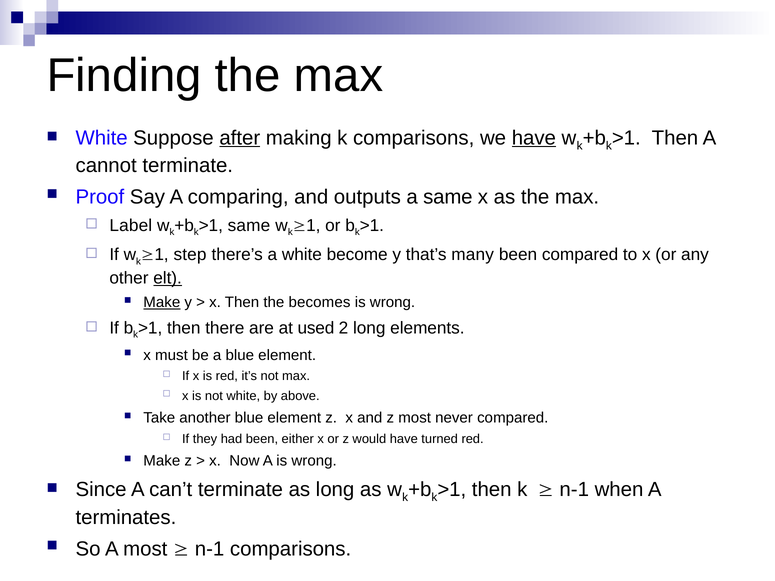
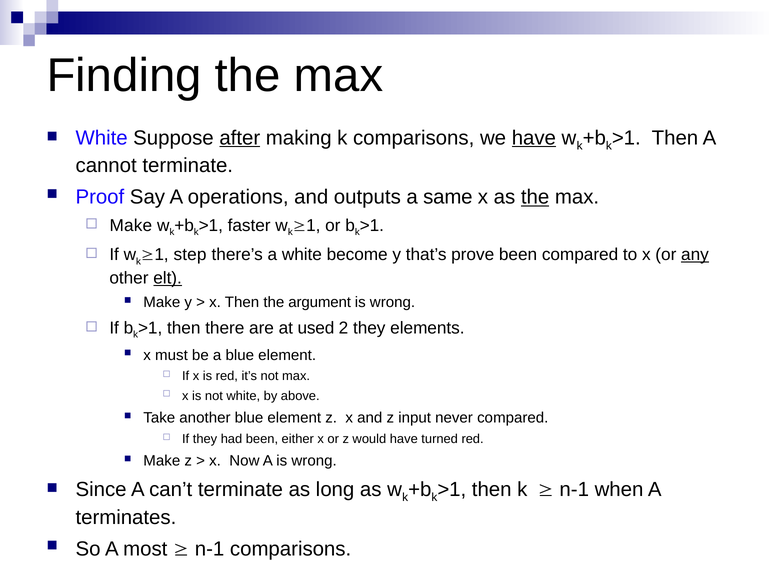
comparing: comparing -> operations (238, 197)
the underline: none -> present (535, 197)
Label: Label -> Make (131, 226)
same: same -> faster (249, 226)
many: many -> prove (473, 255)
any underline: none -> present (695, 255)
Make underline: present -> none (162, 303)
becomes: becomes -> argument (320, 303)
2 long: long -> they (369, 328)
z most: most -> input (415, 418)
